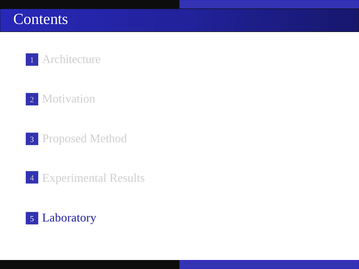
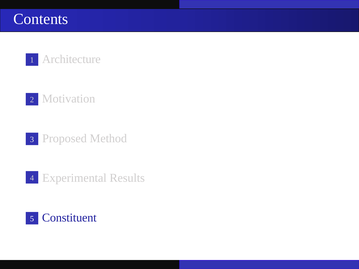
Laboratory: Laboratory -> Constituent (69, 218)
